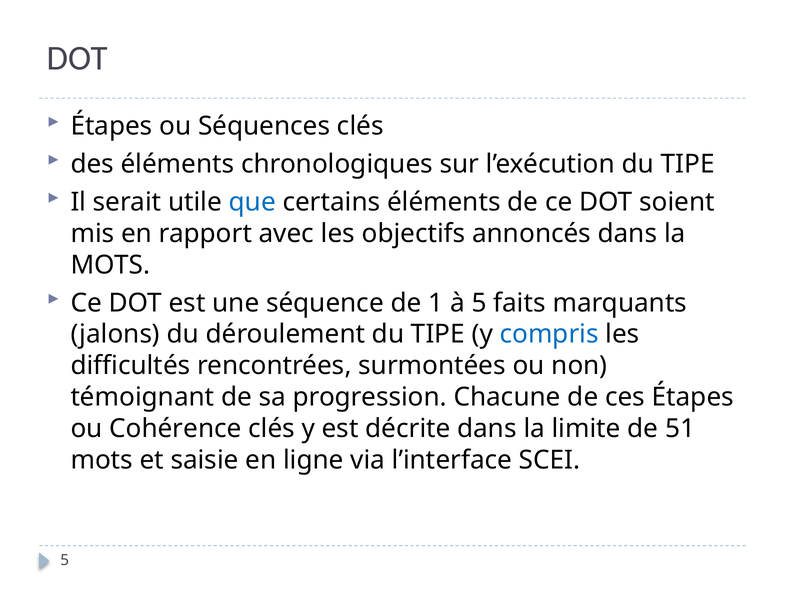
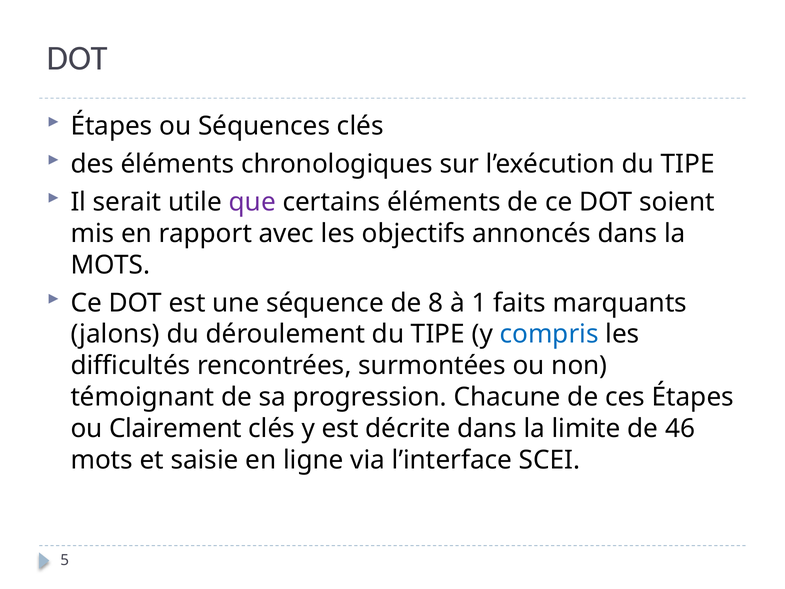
que colour: blue -> purple (252, 202)
1: 1 -> 8 (436, 303)
à 5: 5 -> 1 (479, 303)
Cohérence: Cohérence -> Clairement (175, 428)
51: 51 -> 46 (680, 428)
